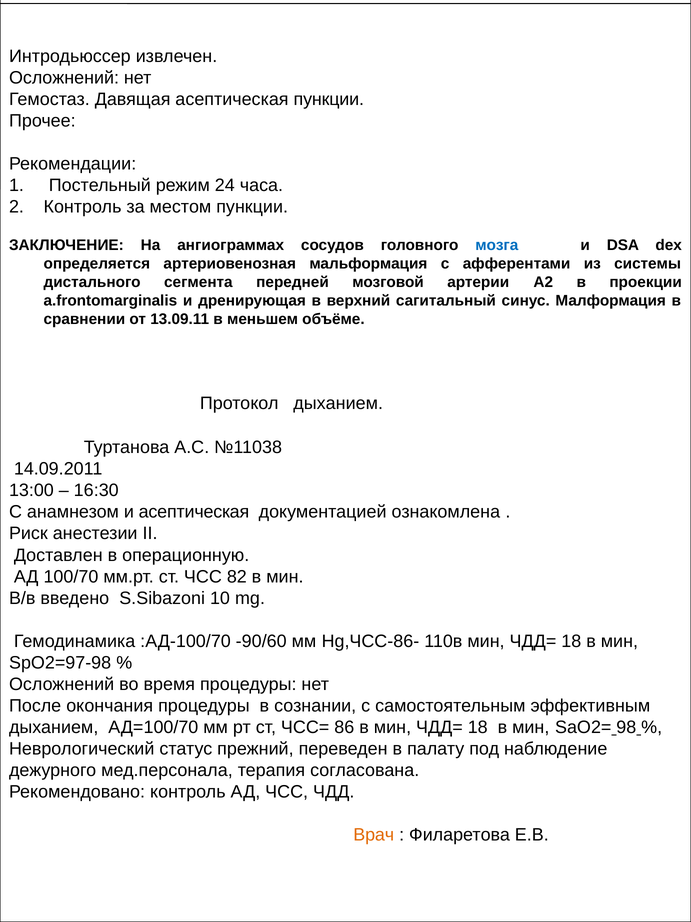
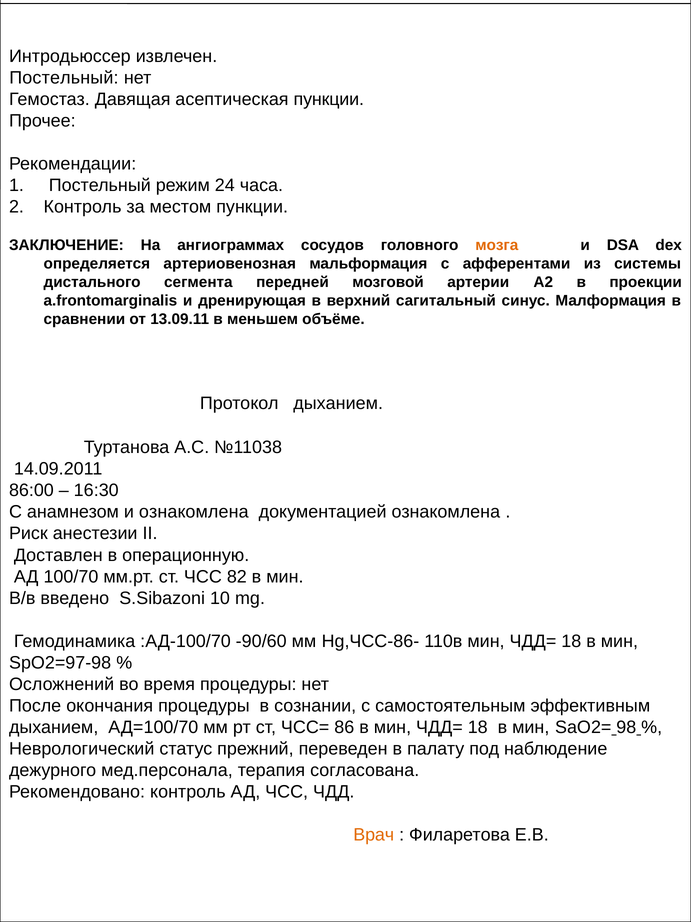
Осложнений: Осложнений -> Постельный (64, 78)
мозга colour: blue -> orange (497, 245)
13:00: 13:00 -> 86:00 (31, 490)
и асептическая: асептическая -> ознакомлена (194, 512)
